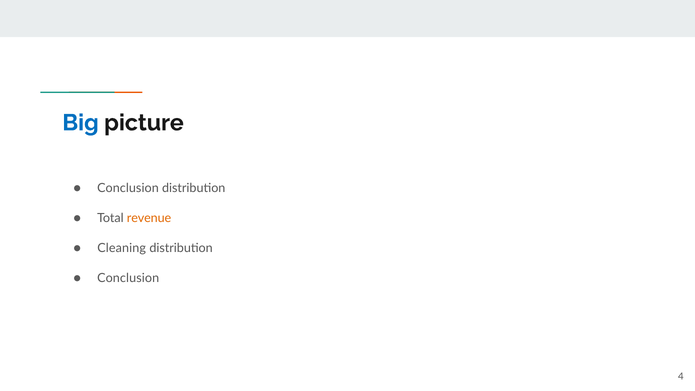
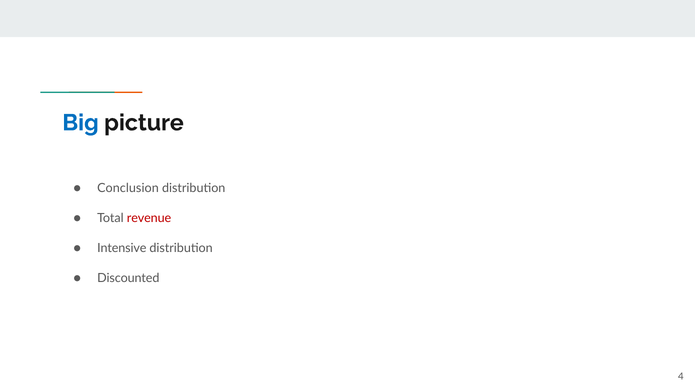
revenue colour: orange -> red (149, 218)
Cleaning: Cleaning -> Intensive (122, 248)
Conclusion: Conclusion -> Discounted (128, 278)
